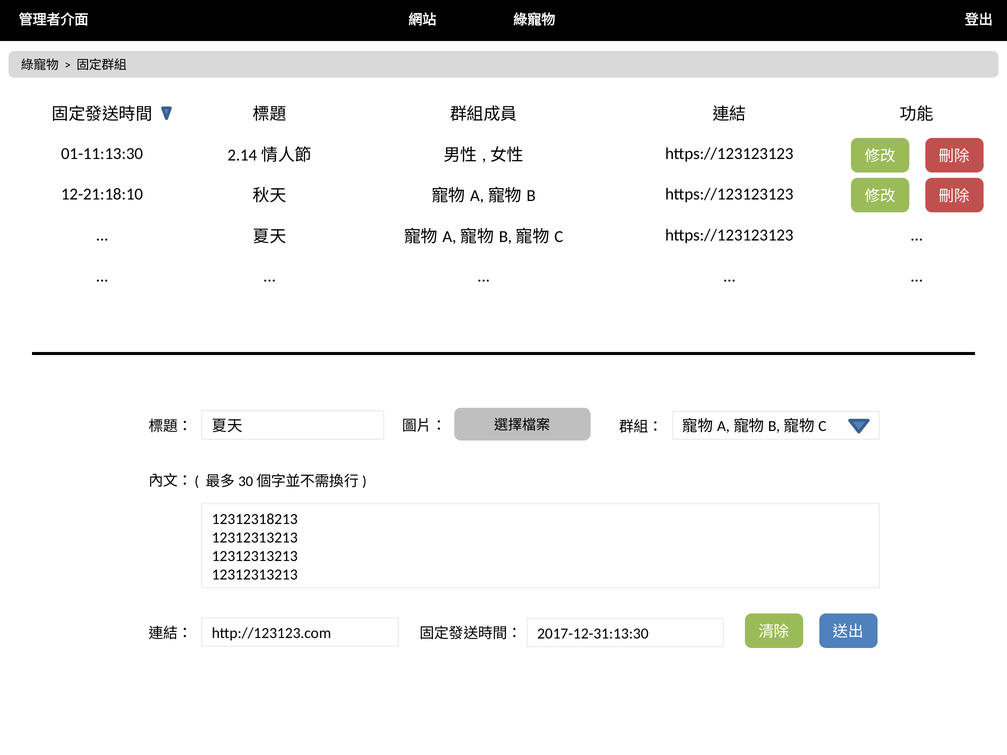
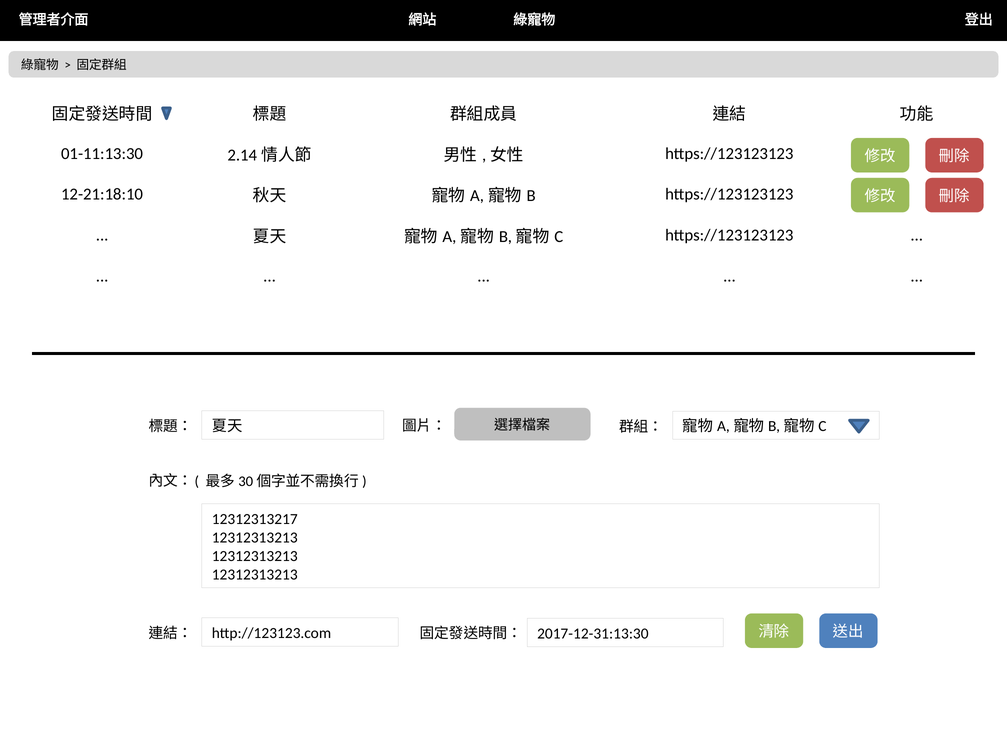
12312318213: 12312318213 -> 12312313217 (255, 519)
